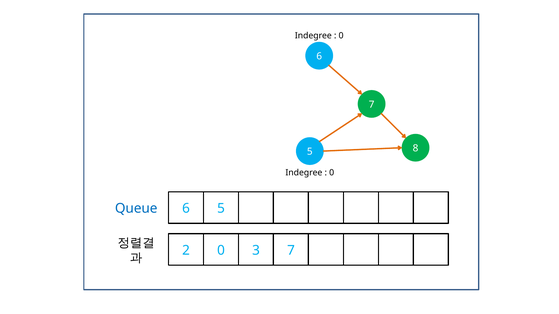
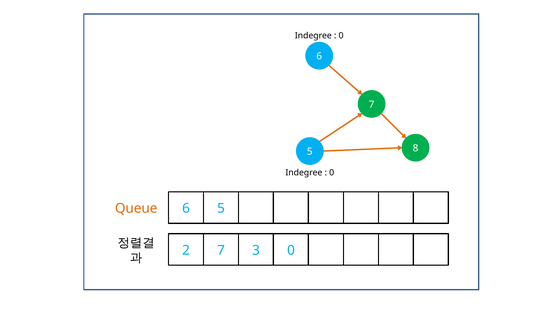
Queue colour: blue -> orange (136, 209)
2 0: 0 -> 7 (221, 251)
3 7: 7 -> 0 (291, 251)
